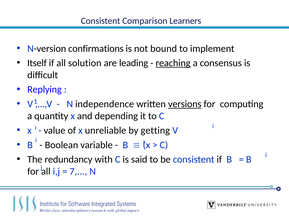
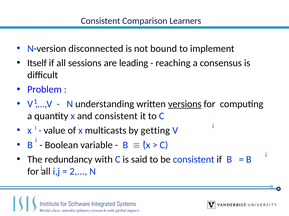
confirmations: confirmations -> disconnected (96, 49)
solution: solution -> sessions (85, 63)
reaching underline: present -> none (173, 63)
Replying: Replying -> Problem (44, 90)
independence: independence -> understanding (105, 104)
and depending: depending -> consistent (116, 116)
unreliable: unreliable -> multicasts (106, 131)
7: 7 -> 2 (78, 172)
